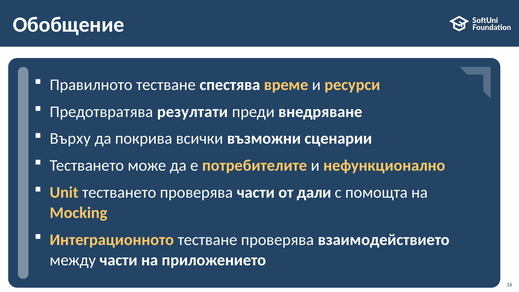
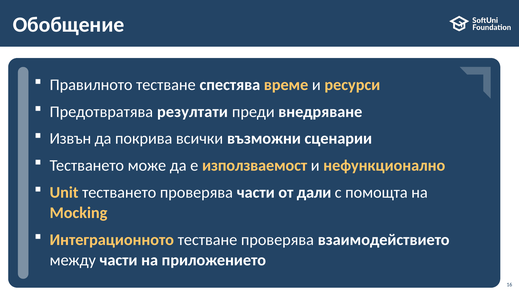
Върху: Върху -> Извън (70, 139)
потребителите: потребителите -> използваемост (255, 166)
